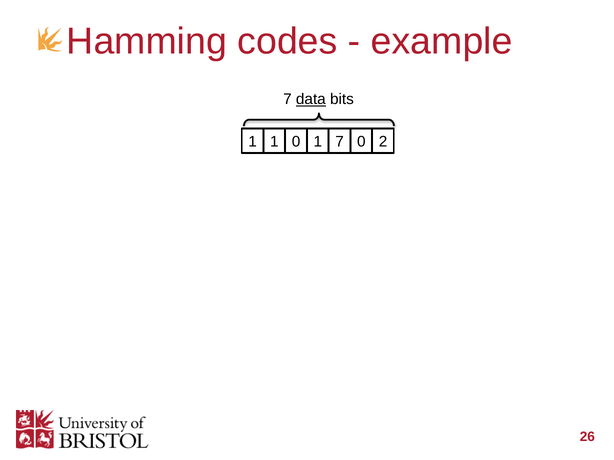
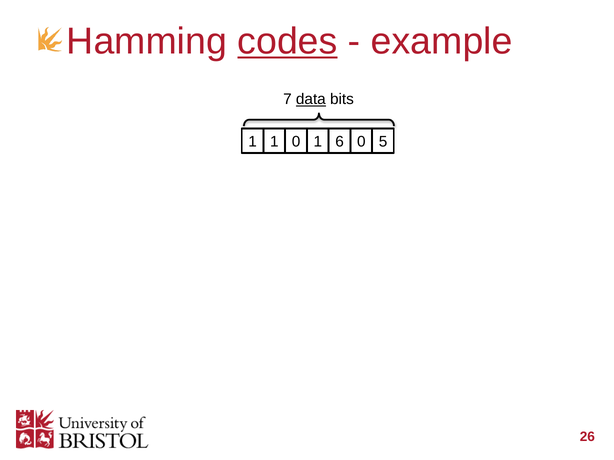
codes underline: none -> present (287, 42)
1 7: 7 -> 6 (340, 142)
2: 2 -> 5 (383, 142)
